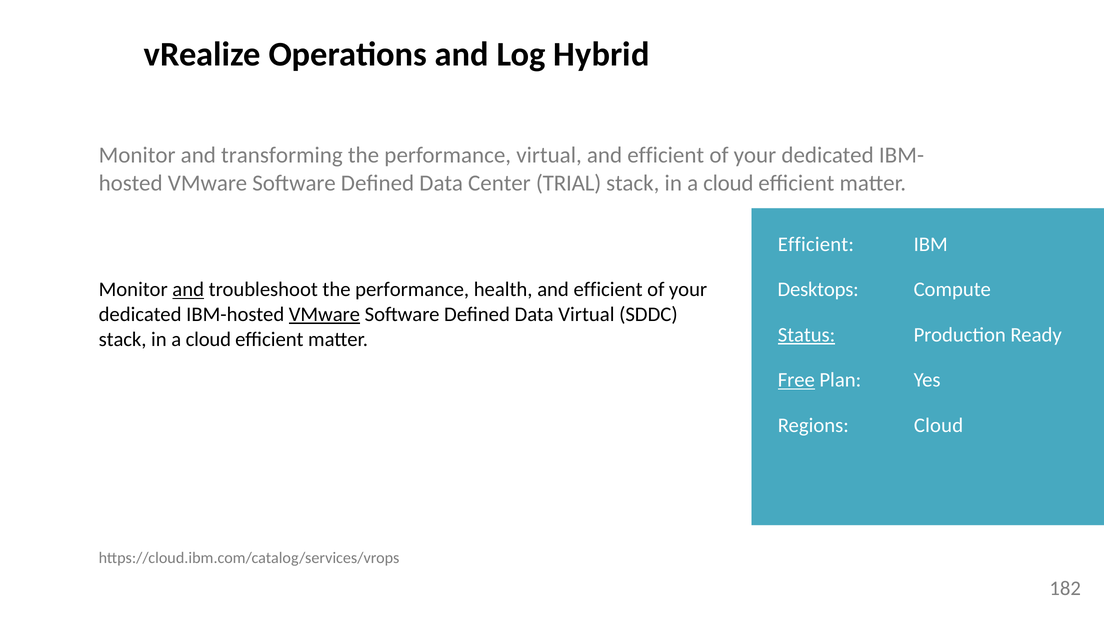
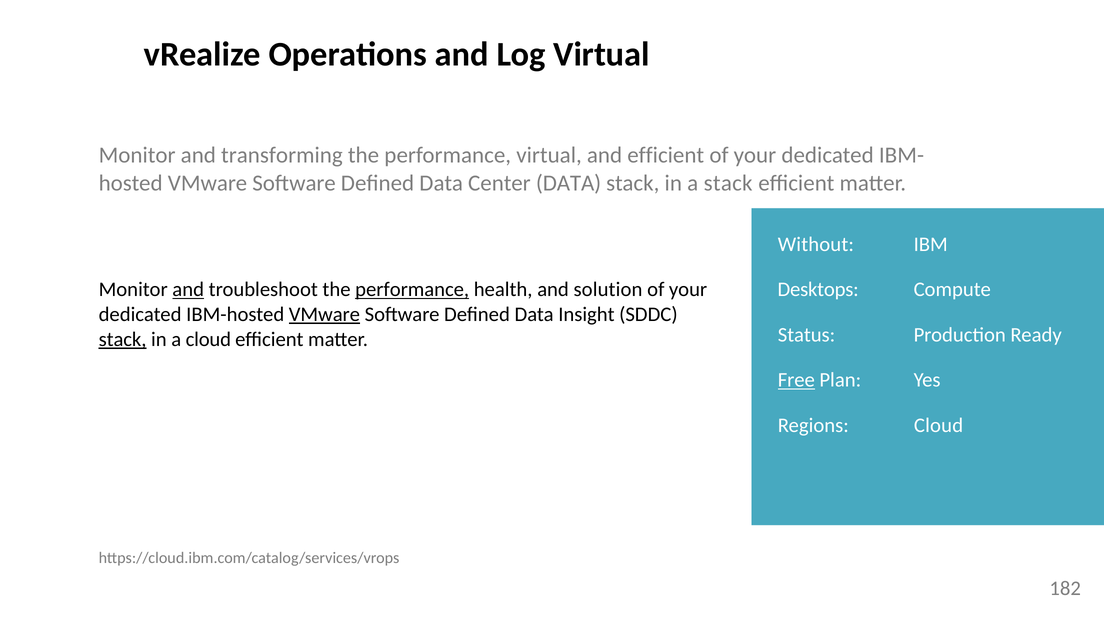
Log Hybrid: Hybrid -> Virtual (601, 54)
Center TRIAL: TRIAL -> DATA (569, 183)
cloud: cloud -> stack (728, 183)
Efficient: Efficient -> Without (816, 244)
performance underline: none -> present (412, 290)
health and efficient: efficient -> solution (608, 290)
Data Virtual: Virtual -> Insight (586, 314)
Status underline: present -> none (806, 335)
stack underline: none -> present (123, 339)
